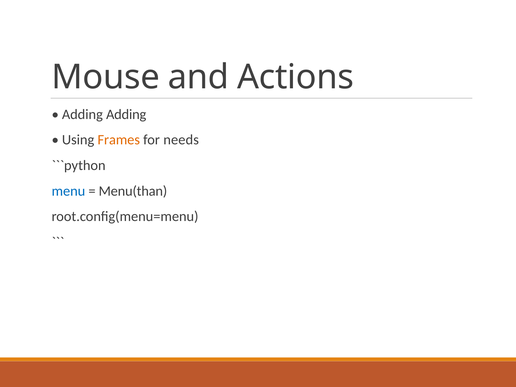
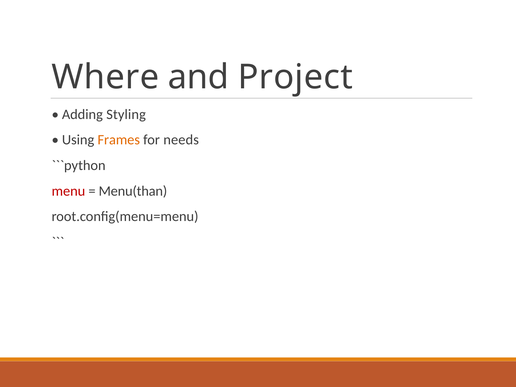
Mouse: Mouse -> Where (105, 77)
Actions: Actions -> Project (295, 77)
Adding Adding: Adding -> Styling (126, 114)
menu colour: blue -> red (68, 191)
